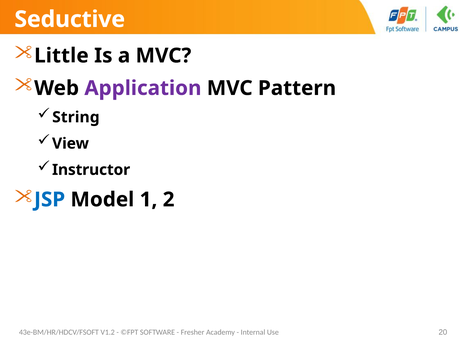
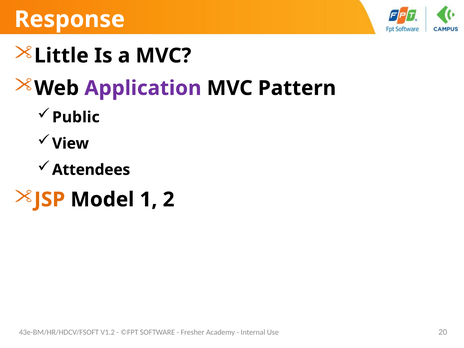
Seductive: Seductive -> Response (70, 19)
String: String -> Public (76, 117)
Instructor: Instructor -> Attendees (91, 170)
JSP colour: blue -> orange (50, 200)
